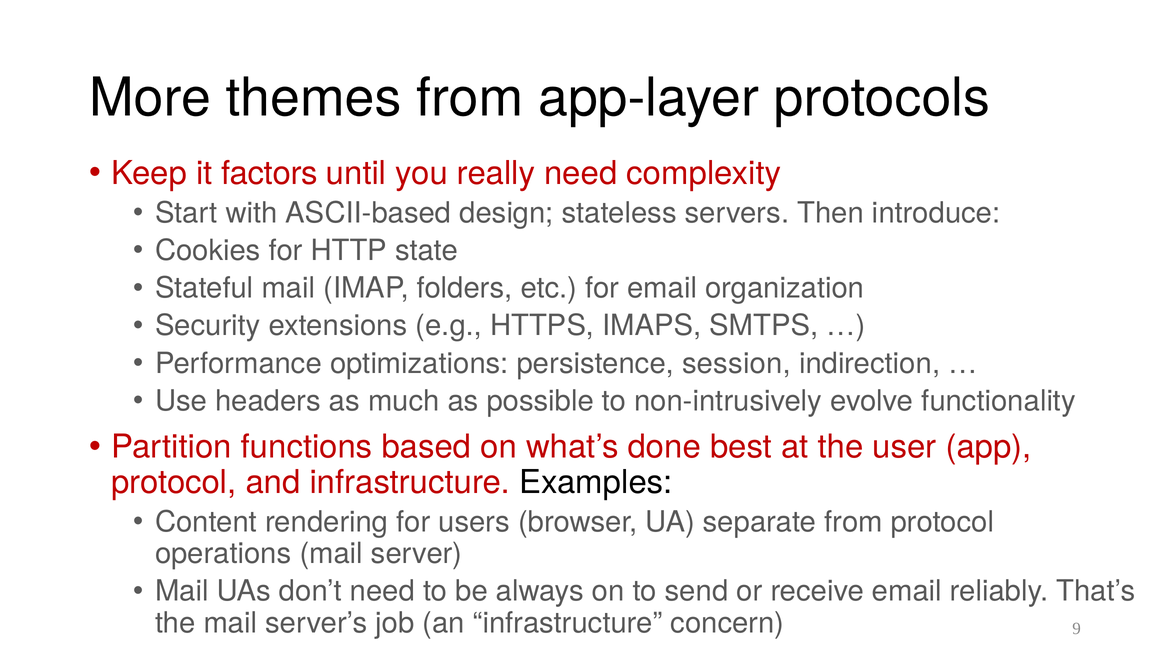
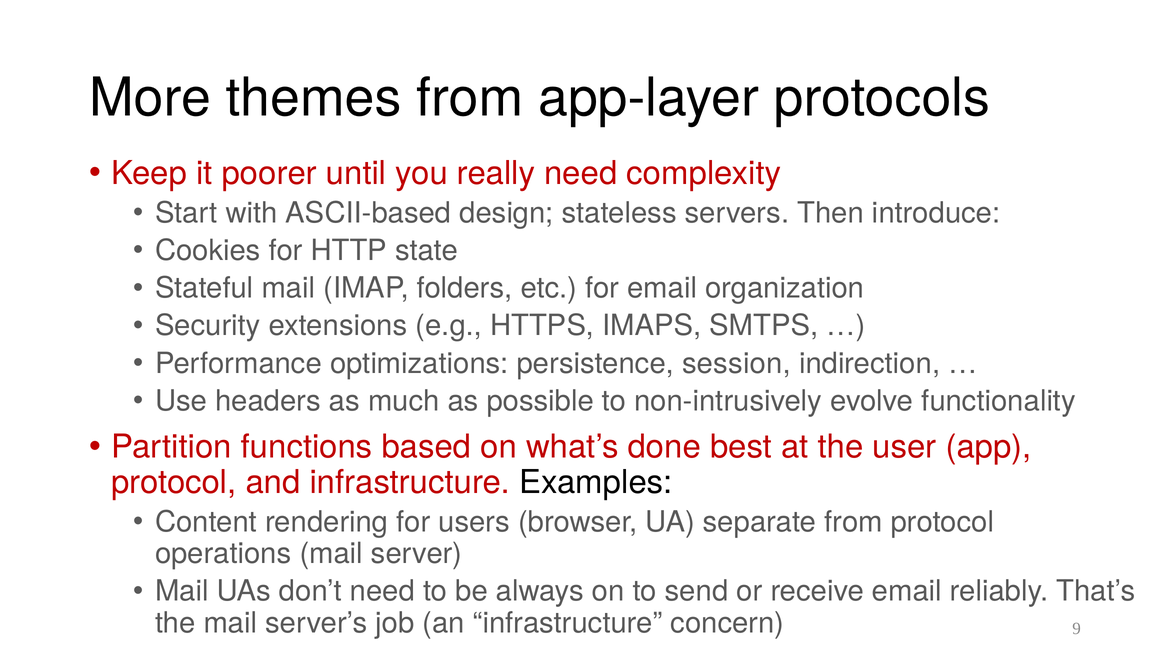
factors: factors -> poorer (269, 173)
